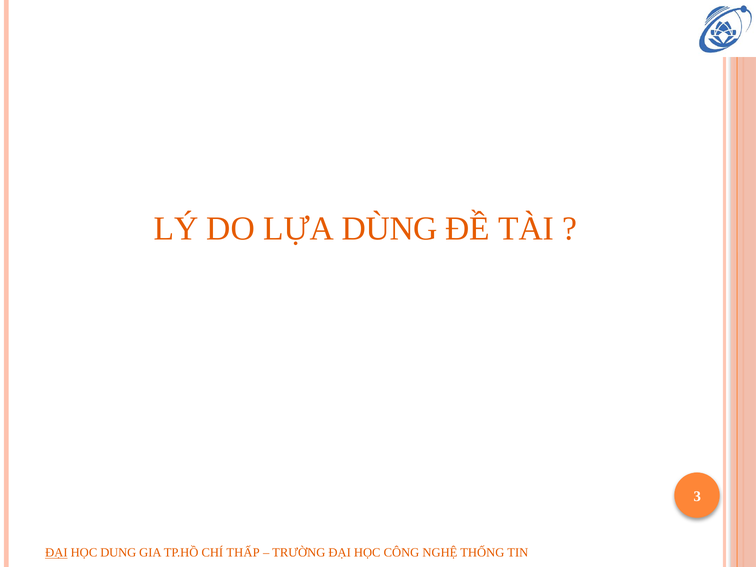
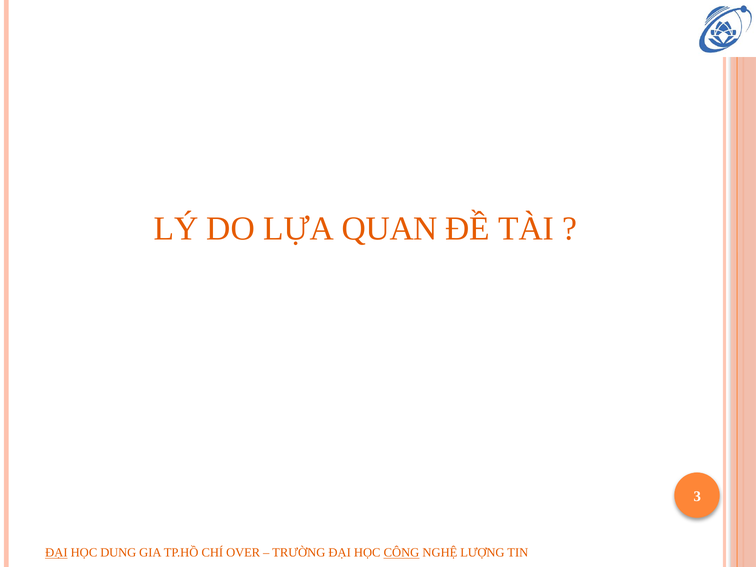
DÙNG: DÙNG -> QUAN (390, 229)
THẤP: THẤP -> OVER (243, 553)
CÔNG underline: none -> present (402, 553)
THỐNG: THỐNG -> LƯỢNG (482, 553)
